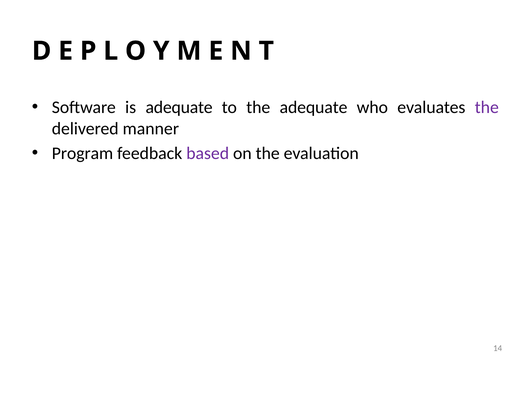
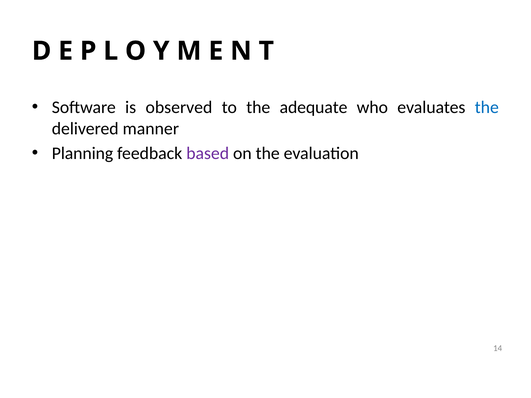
is adequate: adequate -> observed (179, 107)
the colour: purple -> blue (487, 107)
Program: Program -> Planning (82, 153)
